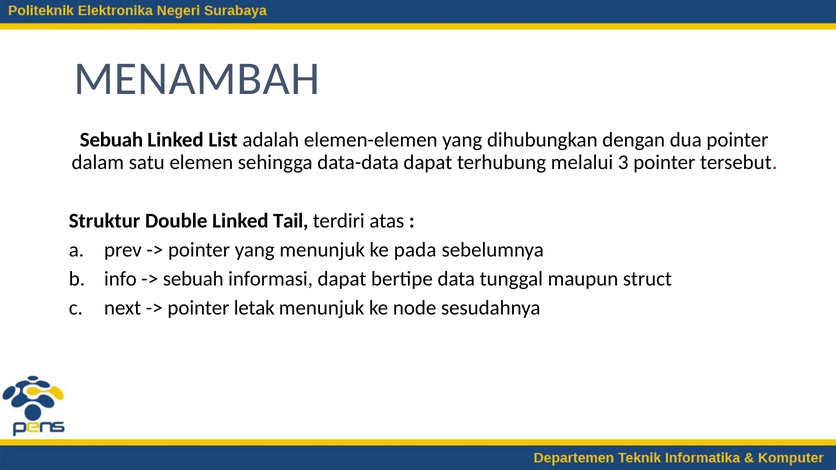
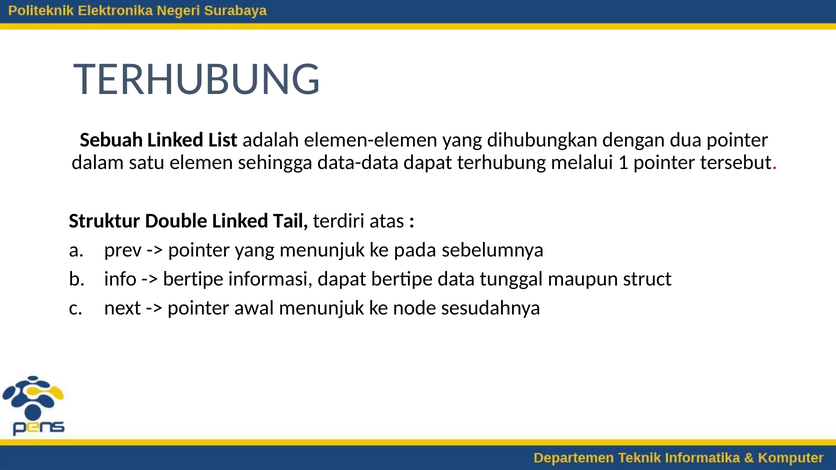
MENAMBAH: MENAMBAH -> TERHUBUNG (197, 79)
3: 3 -> 1 (623, 163)
sebuah: sebuah -> bertipe (193, 279)
letak: letak -> awal (254, 308)
